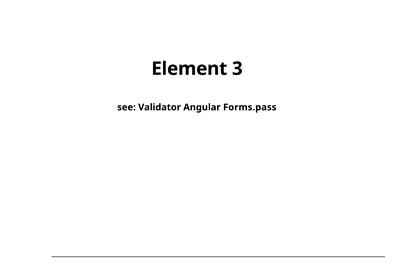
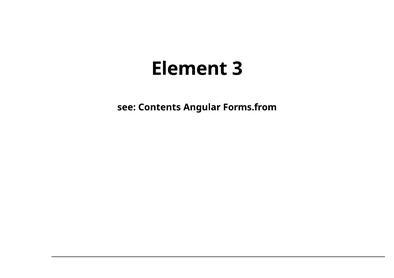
Validator: Validator -> Contents (160, 108)
Forms.pass: Forms.pass -> Forms.from (250, 108)
